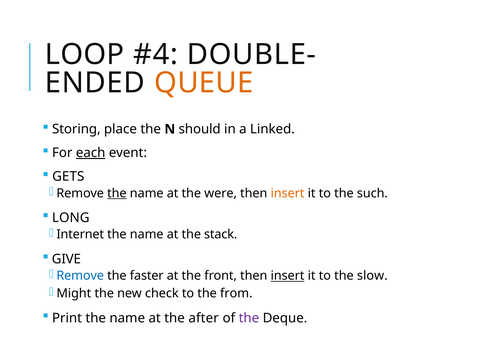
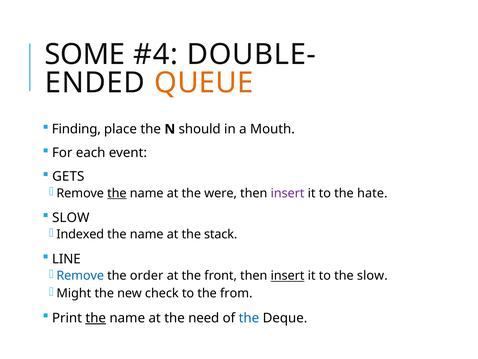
LOOP: LOOP -> SOME (85, 55)
Storing: Storing -> Finding (76, 129)
Linked: Linked -> Mouth (272, 129)
each underline: present -> none (91, 153)
insert colour: orange -> purple (288, 193)
such: such -> hate (372, 193)
LONG: LONG -> SLOW (71, 218)
Internet: Internet -> Indexed (80, 234)
GIVE: GIVE -> LINE (66, 259)
faster: faster -> order (147, 275)
the underline: none -> present (96, 318)
after: after -> need (204, 318)
the colour: purple -> blue (249, 318)
